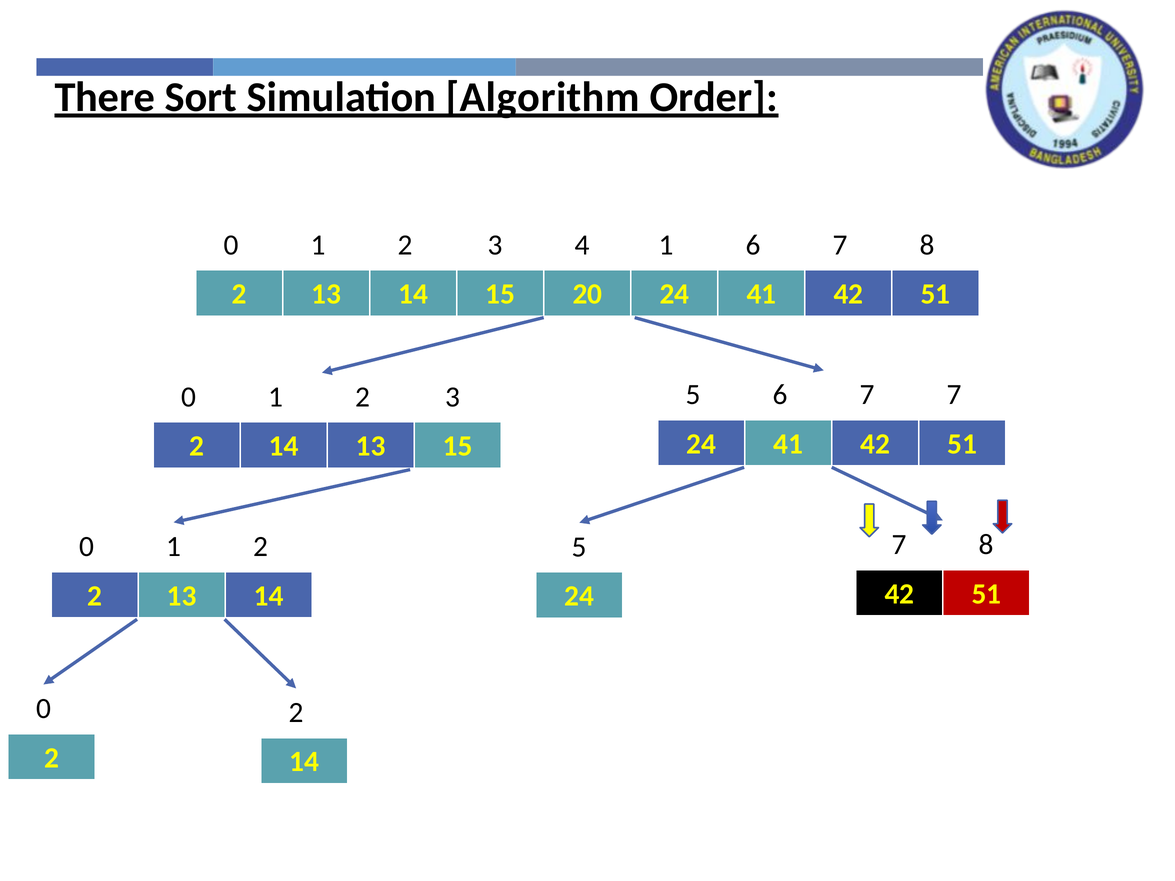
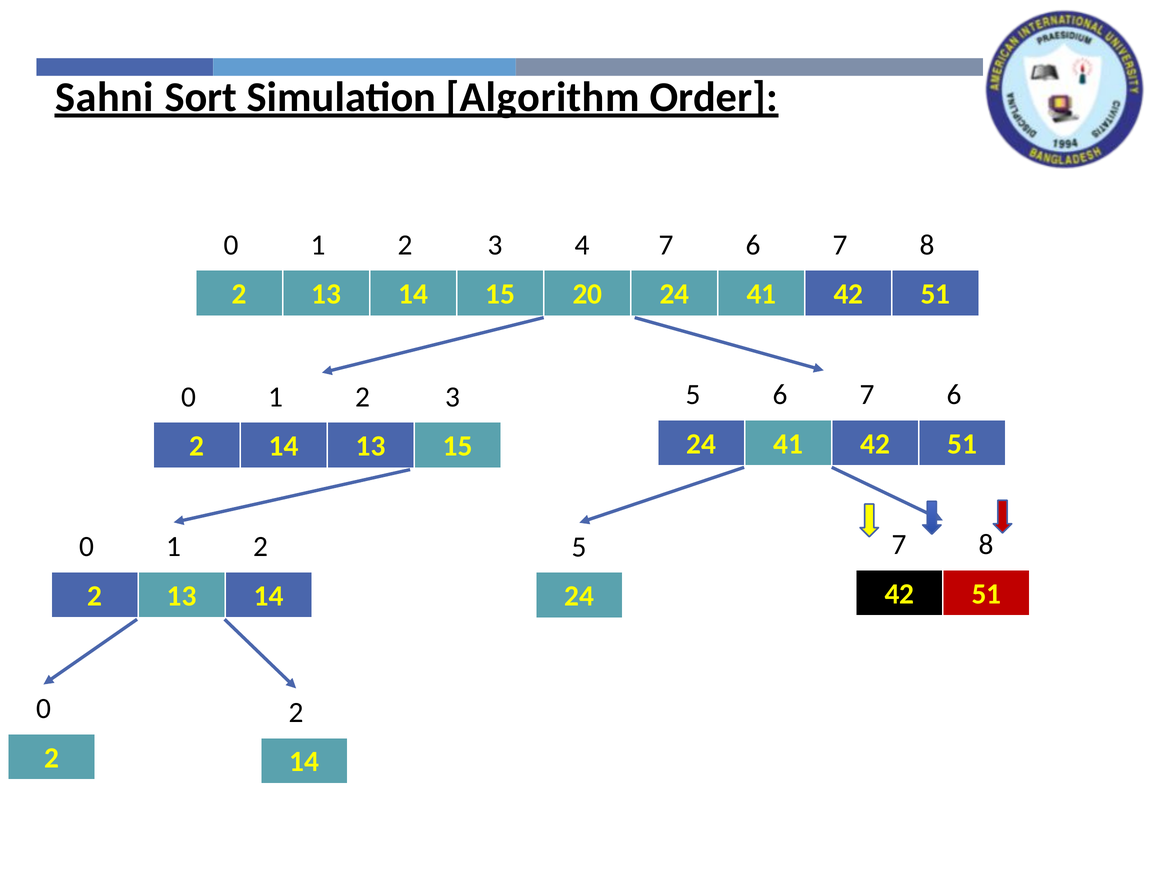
There: There -> Sahni (105, 97)
4 1: 1 -> 7 (666, 245)
6 7 7: 7 -> 6 (954, 395)
